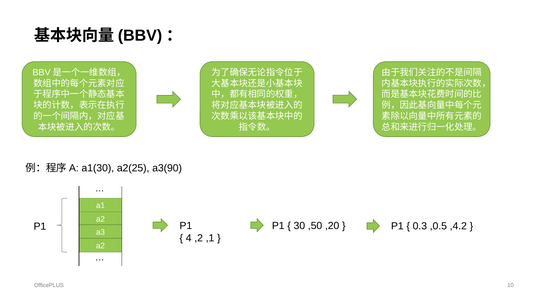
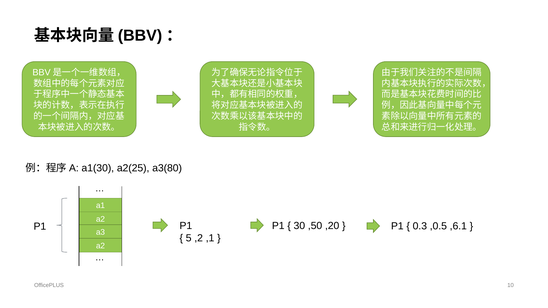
a3(90: a3(90 -> a3(80 (167, 168)
,4.2: ,4.2 -> ,6.1 (458, 226)
4: 4 -> 5 (189, 238)
